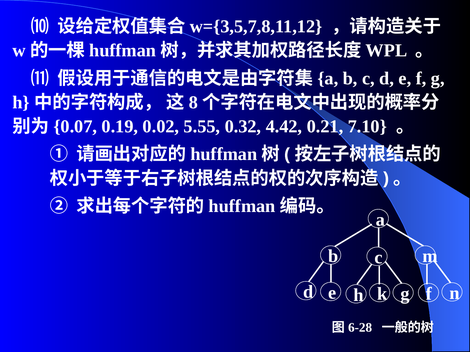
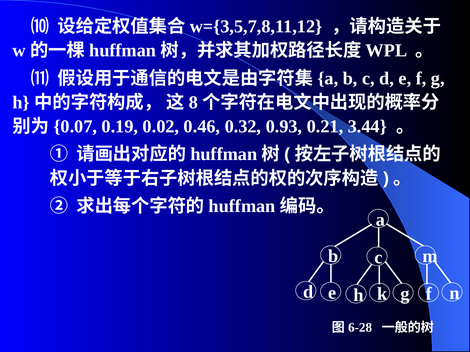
5.55: 5.55 -> 0.46 (202, 127)
4.42: 4.42 -> 0.93 (284, 127)
7.10: 7.10 -> 3.44 (367, 127)
